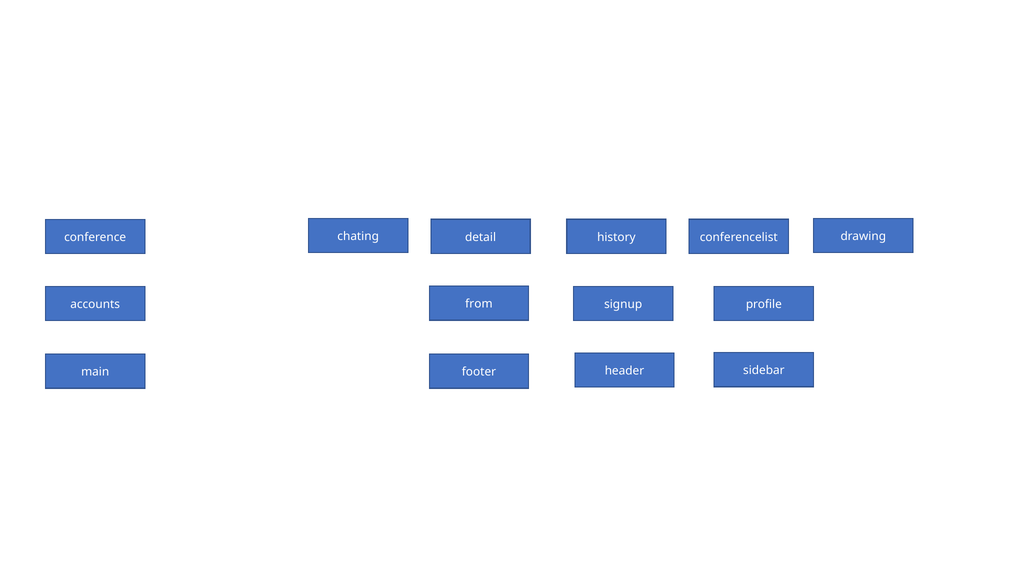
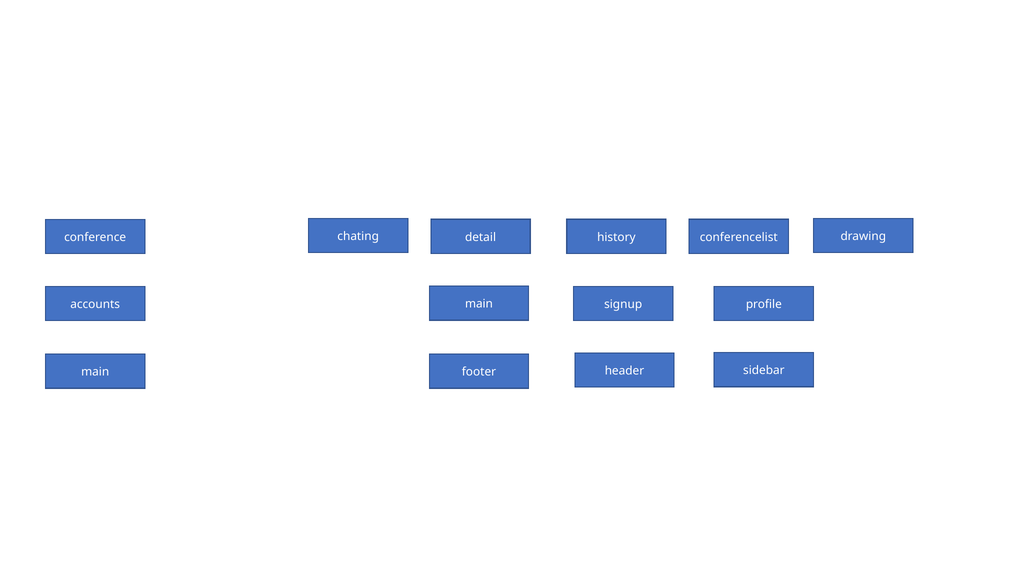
from: from -> main (479, 304)
